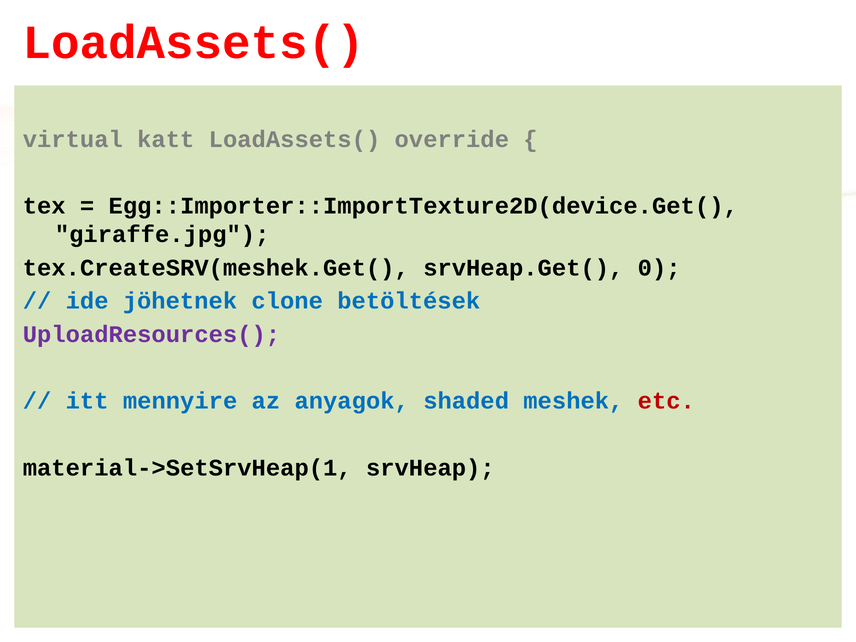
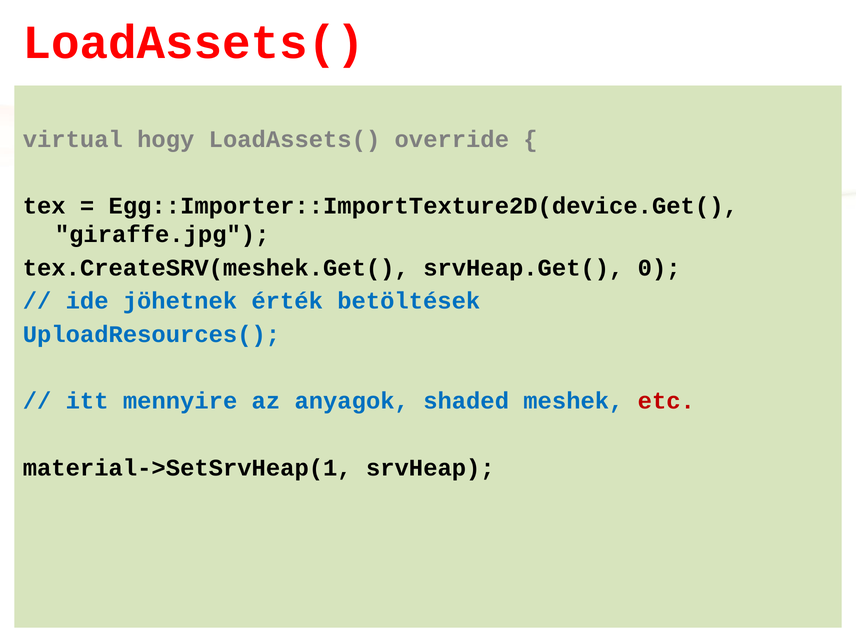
katt: katt -> hogy (166, 139)
clone: clone -> érték (287, 301)
UploadResources( colour: purple -> blue (151, 334)
